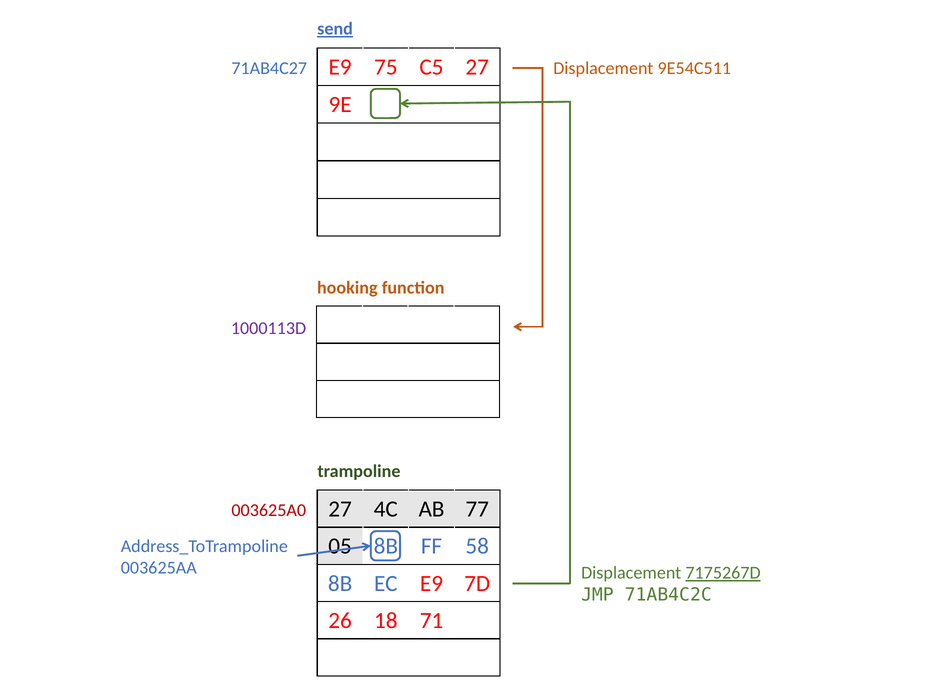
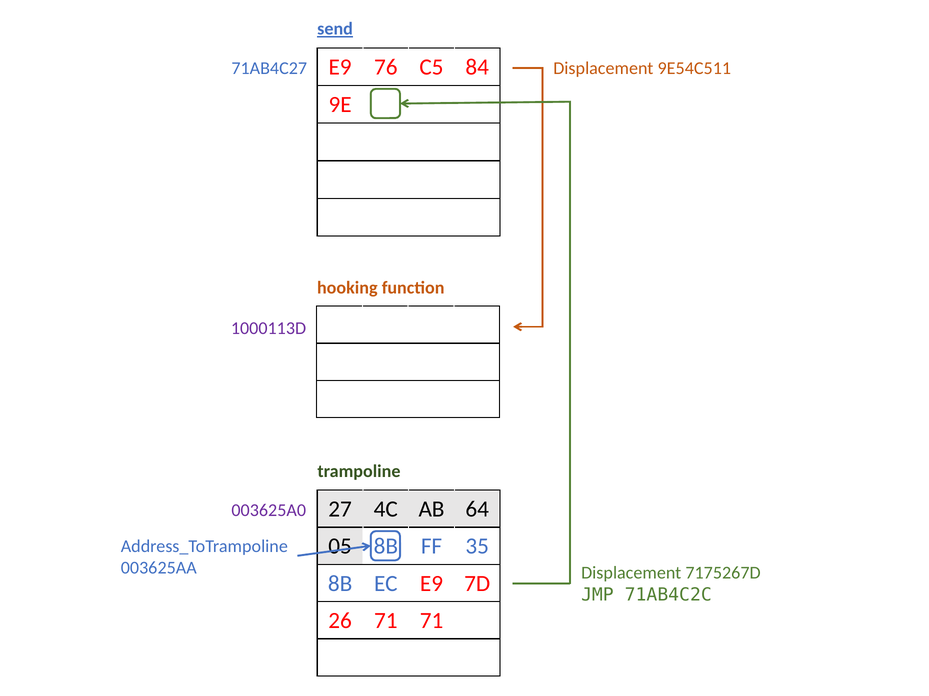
75: 75 -> 76 (386, 67)
C5 27: 27 -> 84 (477, 67)
77: 77 -> 64 (477, 510)
003625A0 colour: red -> purple (269, 511)
58: 58 -> 35 (477, 547)
7175267D underline: present -> none (723, 574)
26 18: 18 -> 71 (386, 621)
